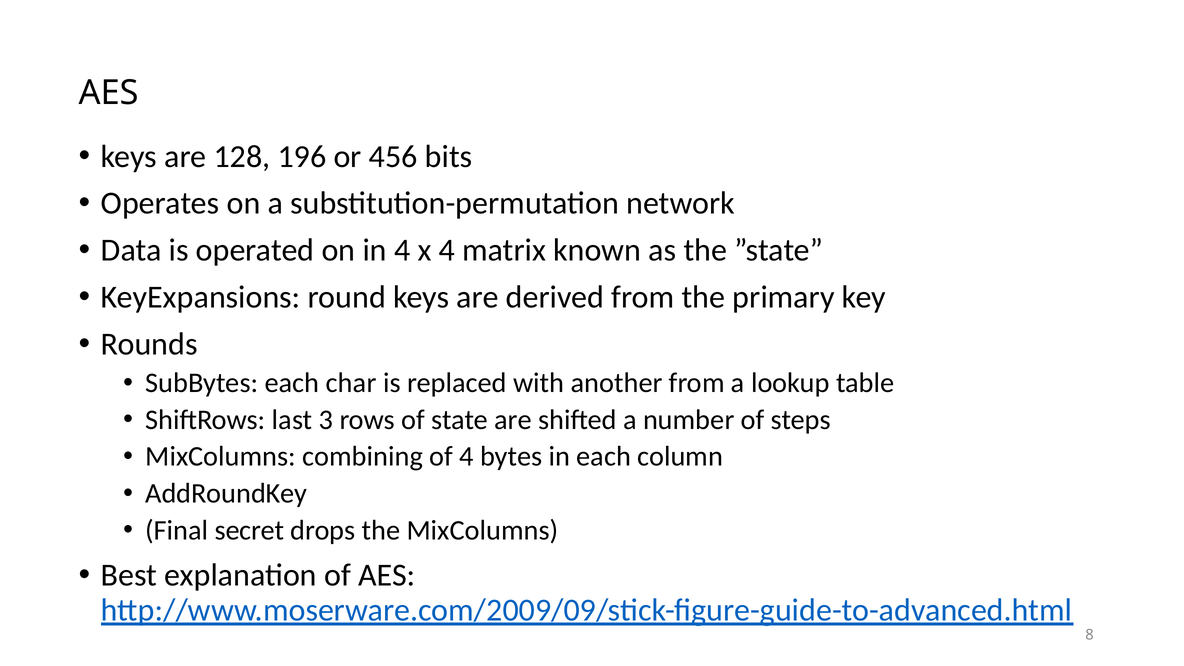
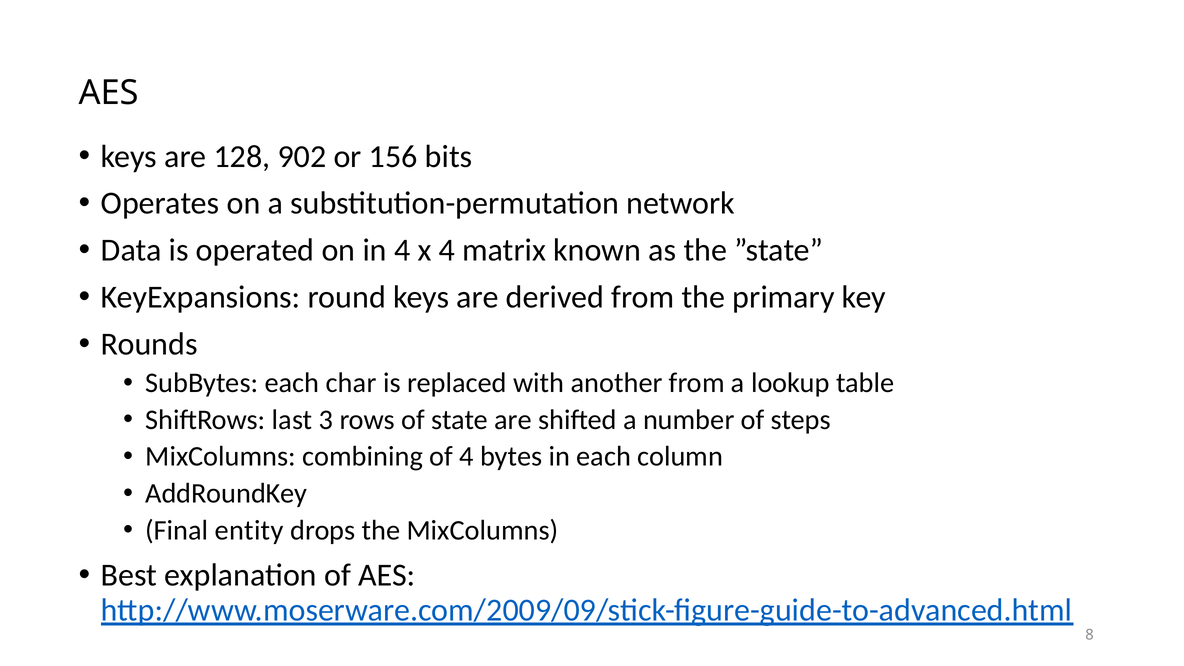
196: 196 -> 902 (302, 156)
456: 456 -> 156 (393, 156)
secret: secret -> entity (249, 530)
